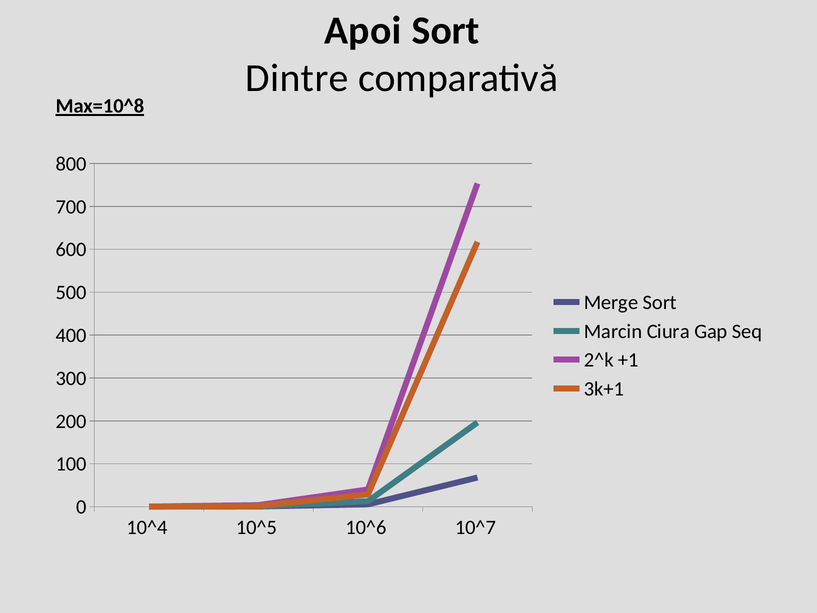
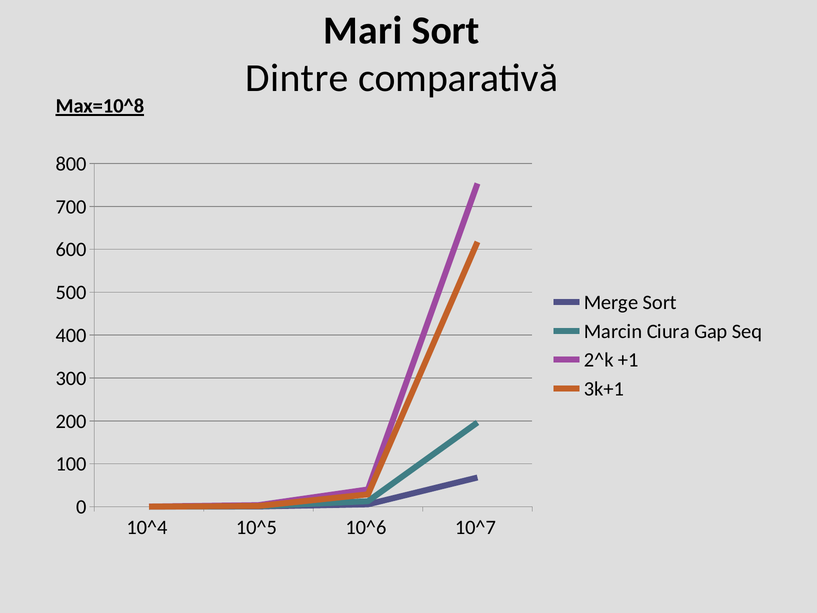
Apoi: Apoi -> Mari (363, 31)
